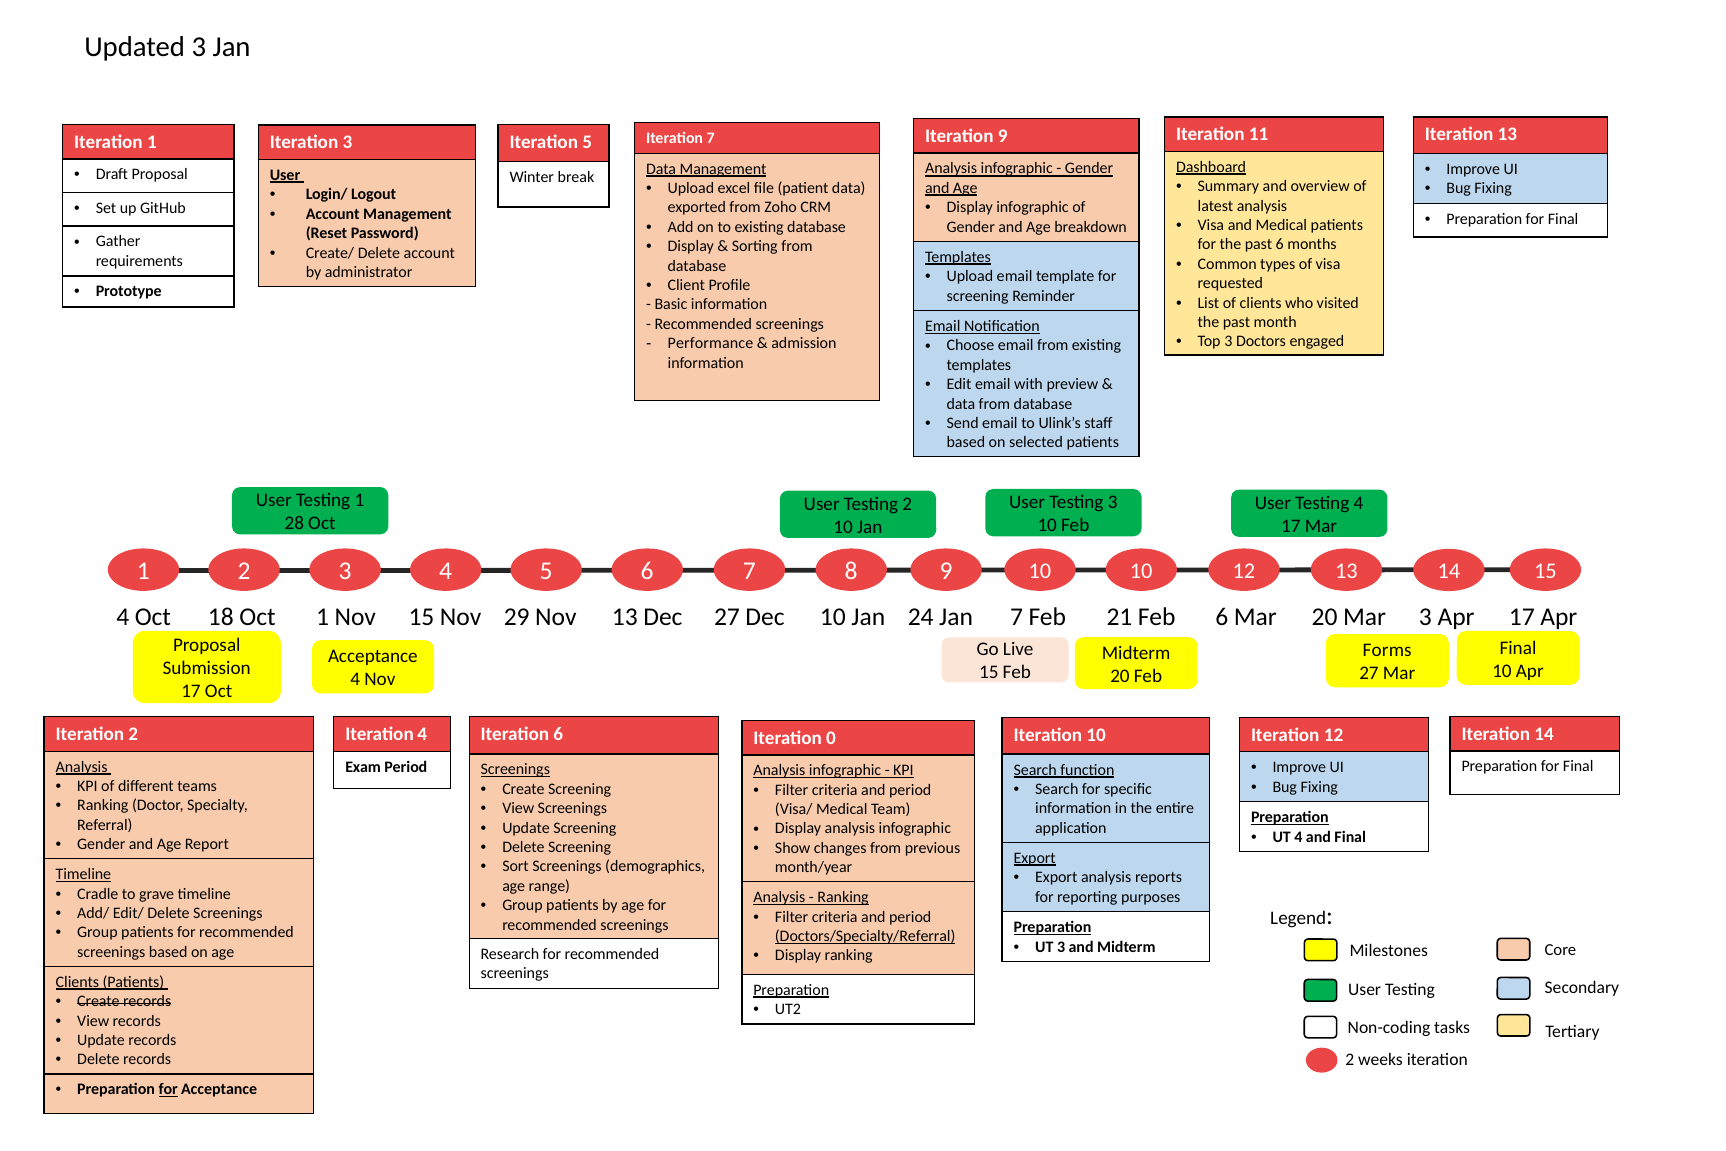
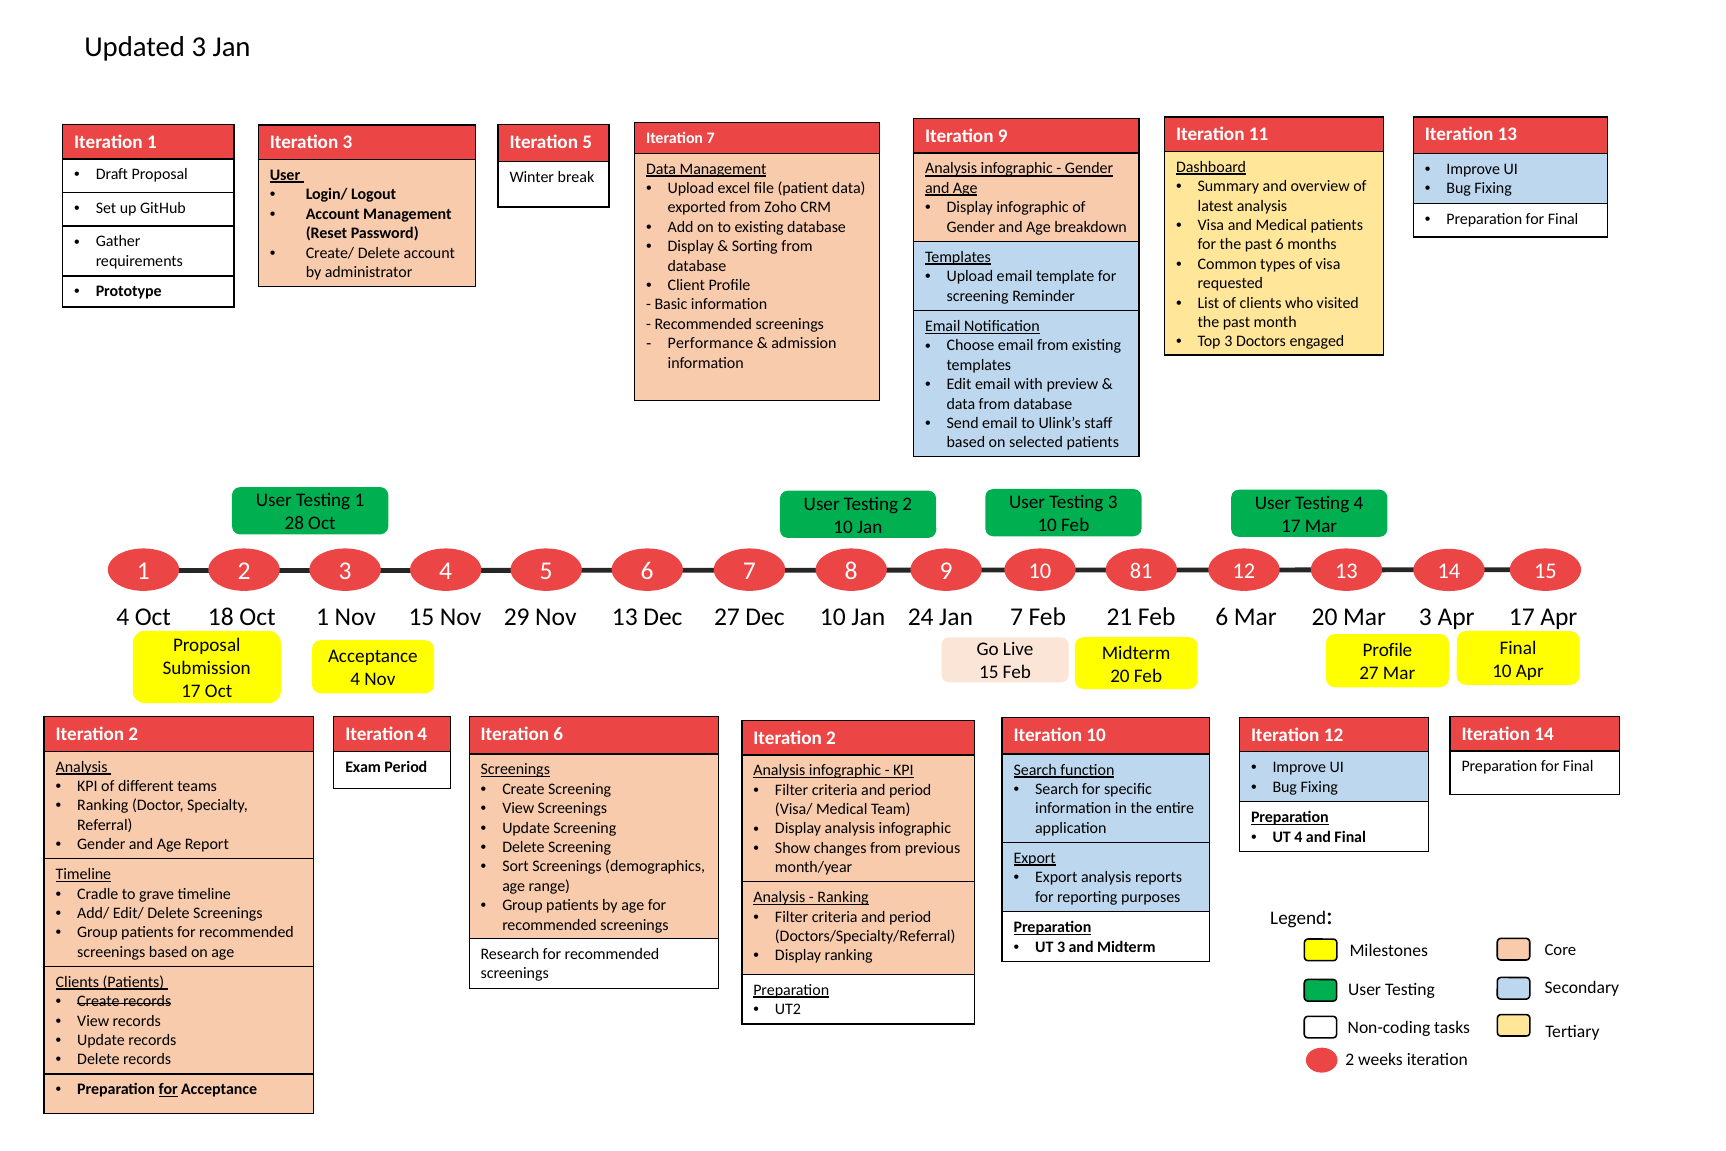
10 10: 10 -> 81 (1141, 571)
Forms: Forms -> Profile (1387, 650)
0: 0 -> 2 (831, 738)
Doctors/Specialty/Referral underline: present -> none (865, 936)
